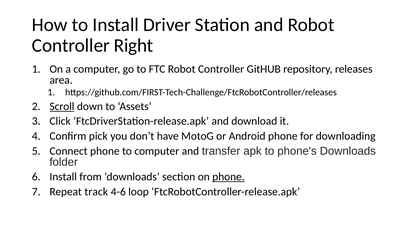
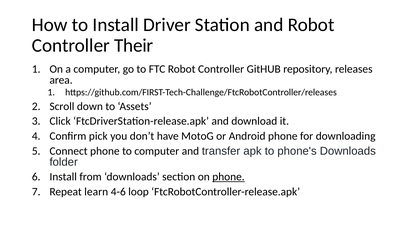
Right: Right -> Their (134, 45)
Scroll underline: present -> none (62, 106)
track: track -> learn (96, 192)
